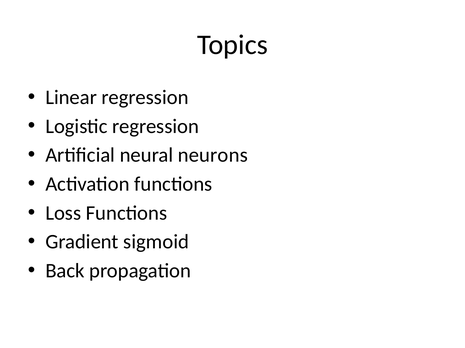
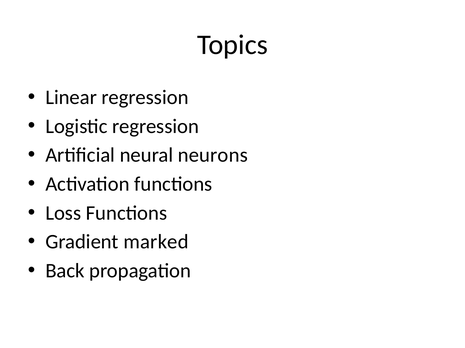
sigmoid: sigmoid -> marked (156, 242)
